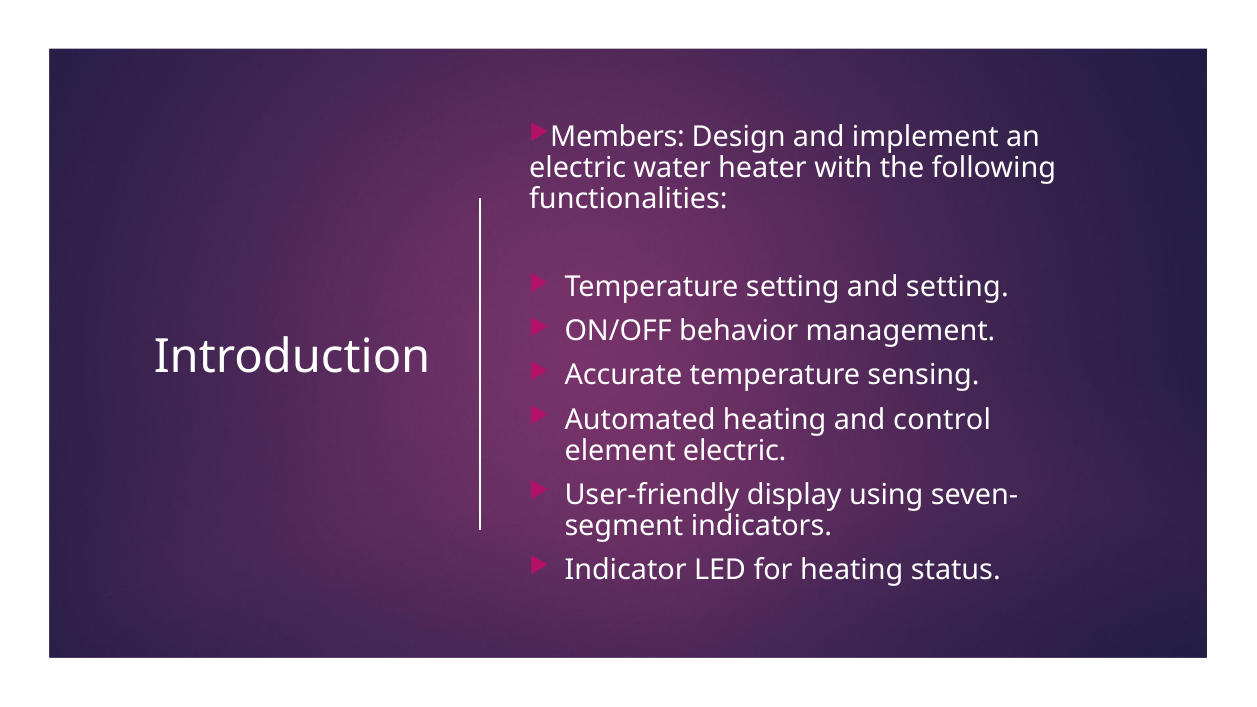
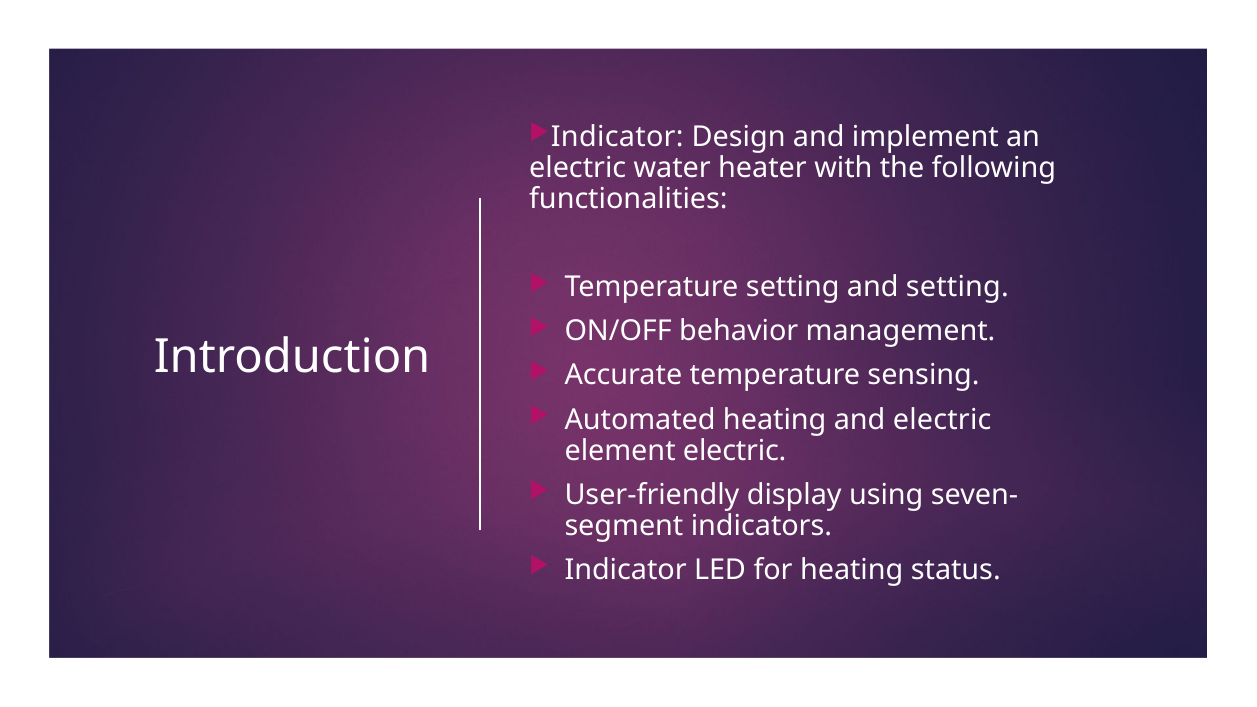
Members: Members -> Indicator (617, 137)
and control: control -> electric (942, 420)
